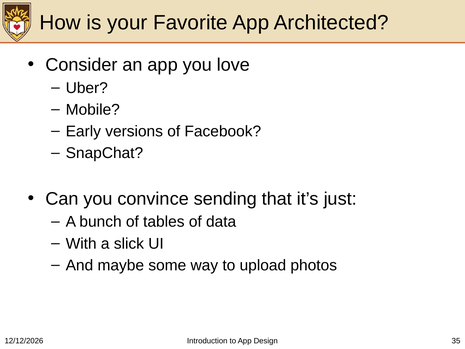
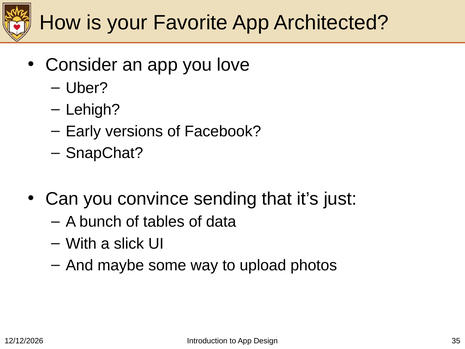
Mobile: Mobile -> Lehigh (93, 110)
